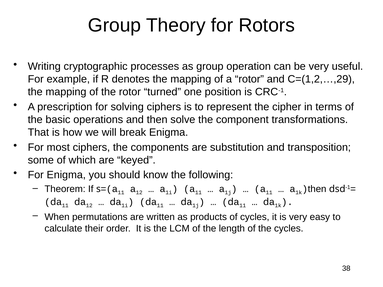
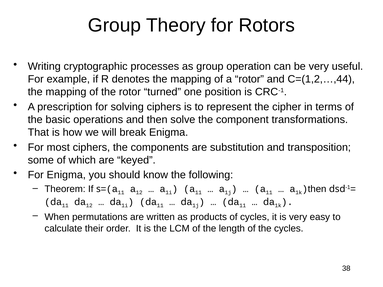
C=(1,2,…,29: C=(1,2,…,29 -> C=(1,2,…,44 (321, 79)
